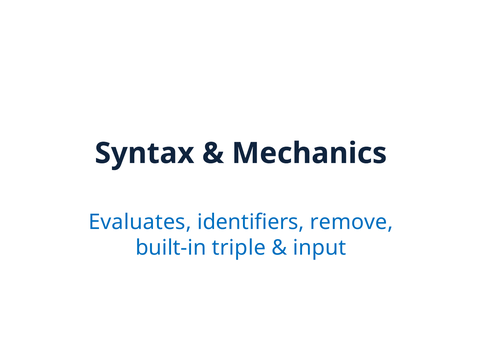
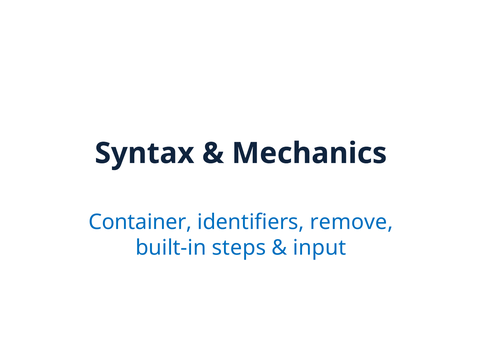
Evaluates: Evaluates -> Container (140, 222)
triple: triple -> steps (239, 247)
